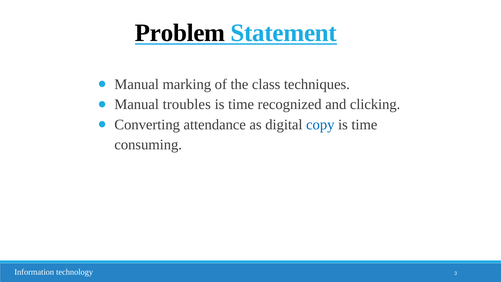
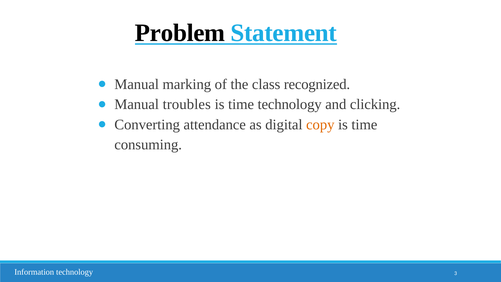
techniques: techniques -> recognized (317, 84)
time recognized: recognized -> technology (290, 104)
copy colour: blue -> orange (320, 125)
